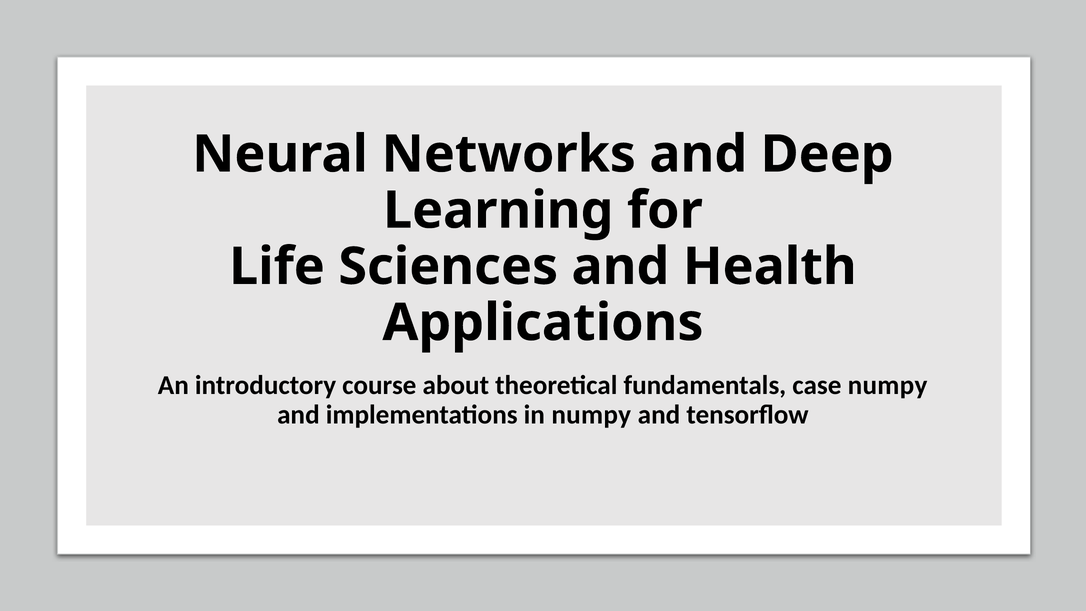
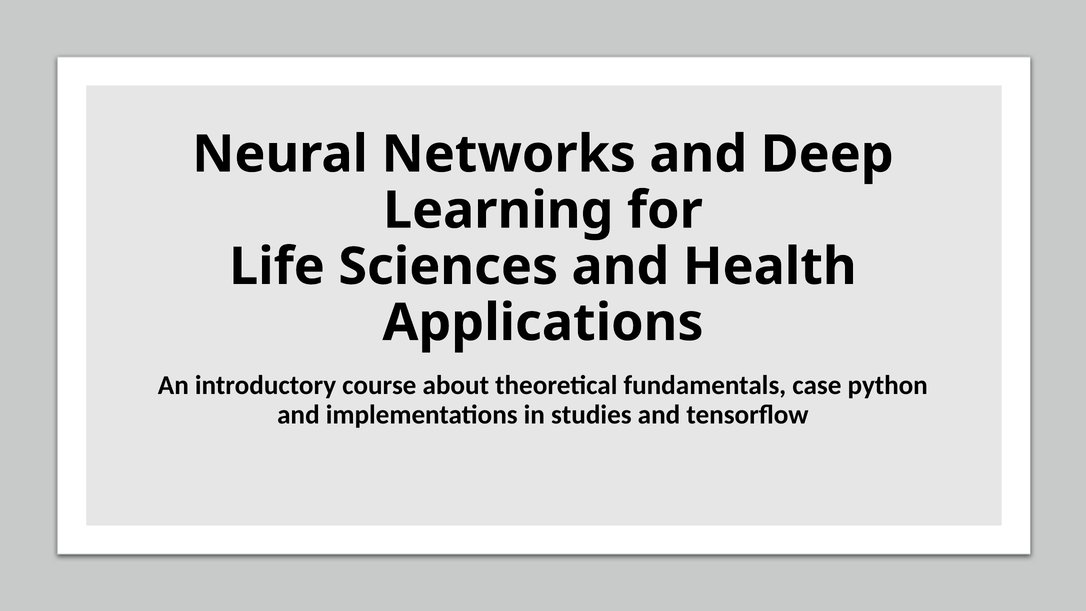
case numpy: numpy -> python (888, 385)
in numpy: numpy -> studies (591, 415)
